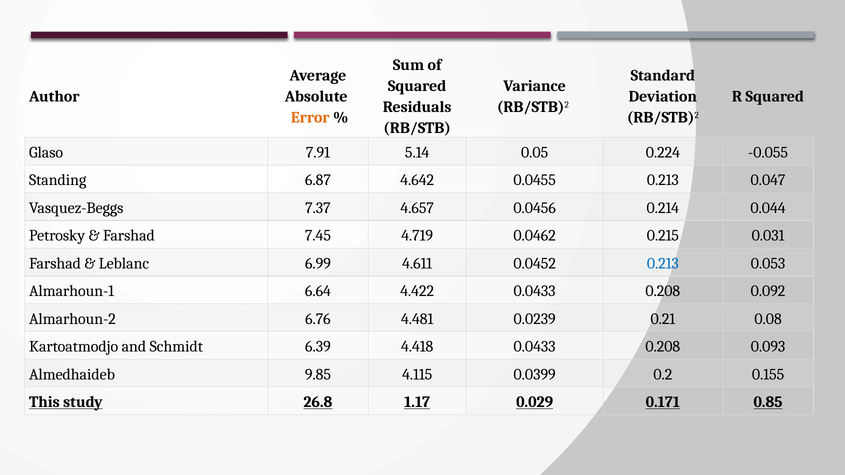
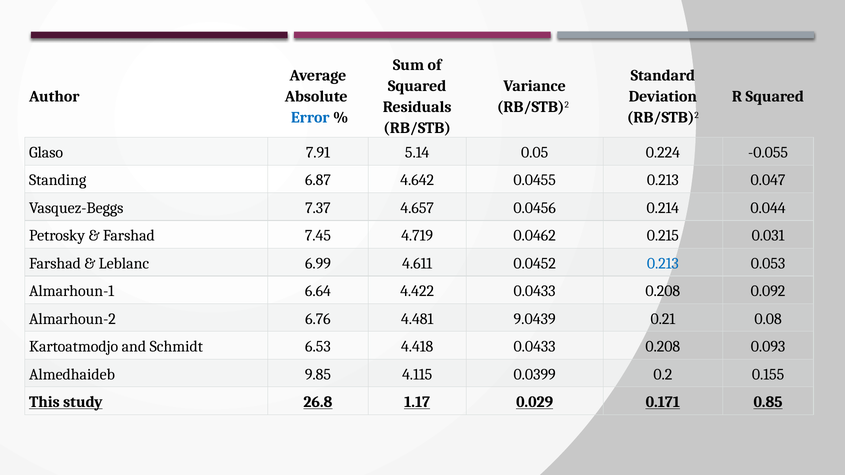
Error colour: orange -> blue (310, 118)
0.0239: 0.0239 -> 9.0439 (535, 319)
6.39: 6.39 -> 6.53 (318, 347)
